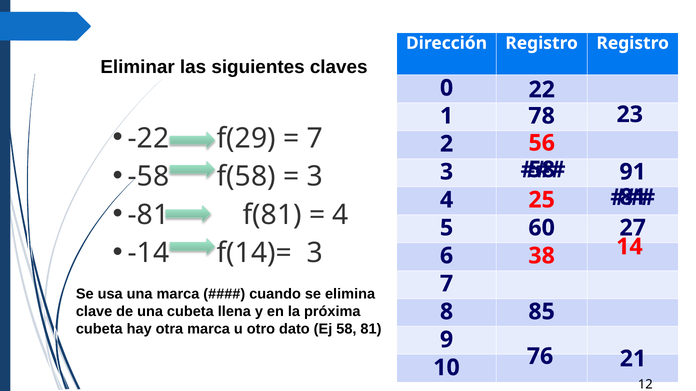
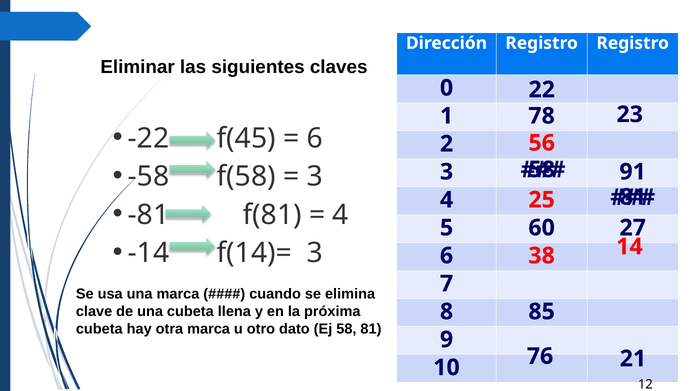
f(29: f(29 -> f(45 (246, 138)
7: 7 -> 6 (315, 138)
